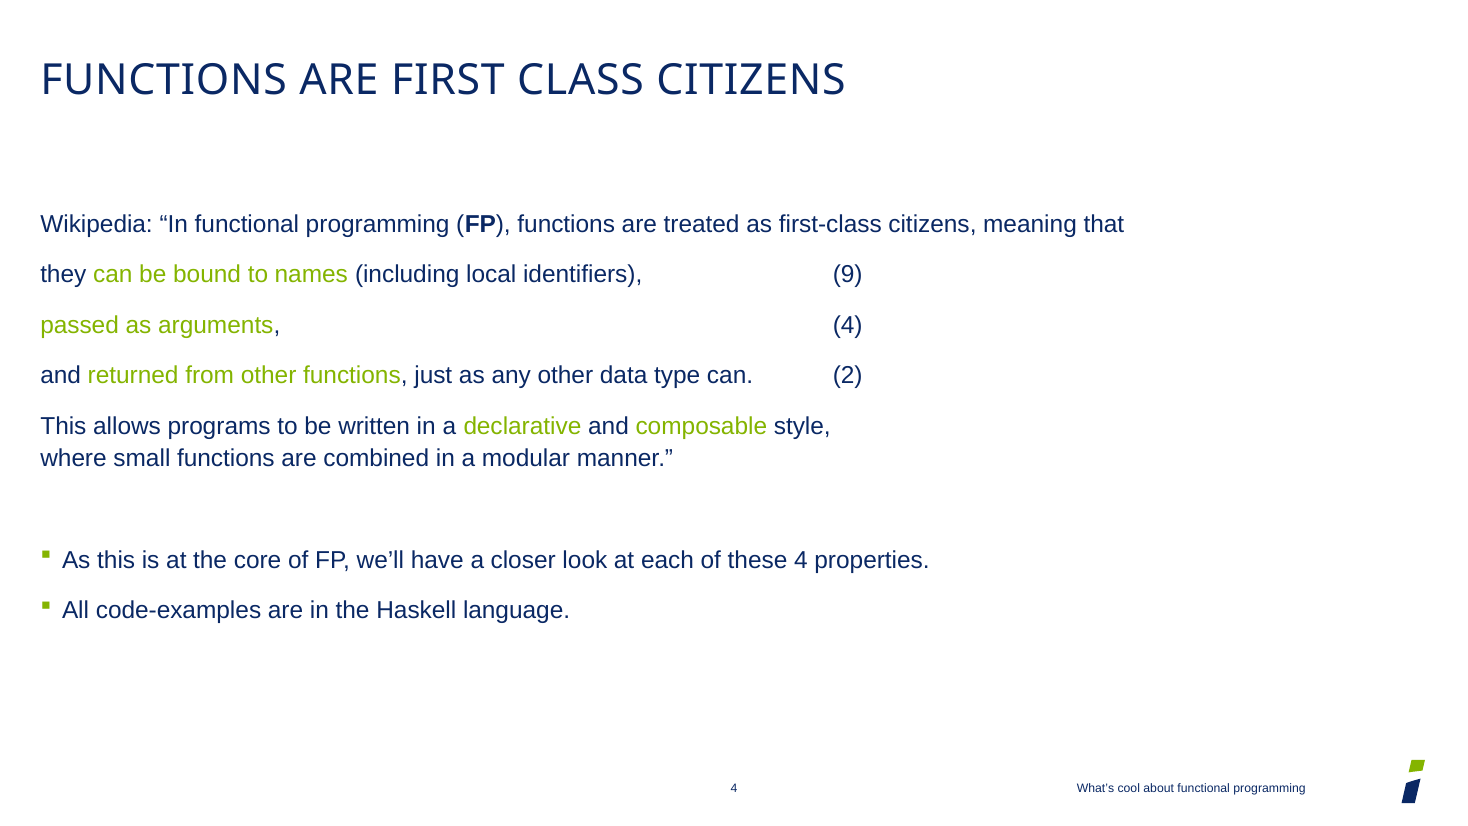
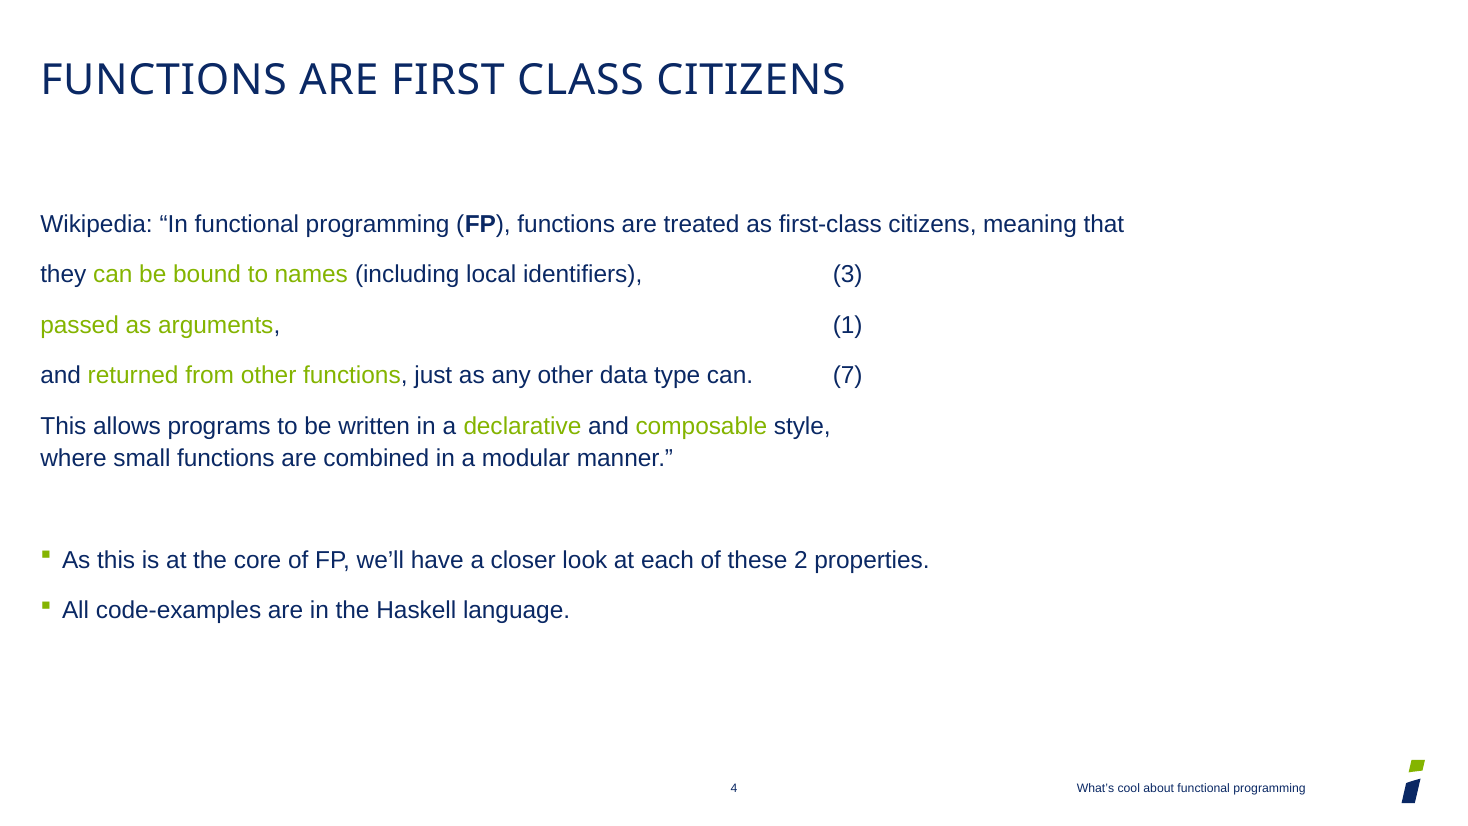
9: 9 -> 3 (848, 275)
arguments 4: 4 -> 1 (848, 325)
2: 2 -> 7 (848, 376)
these 4: 4 -> 2 (801, 560)
